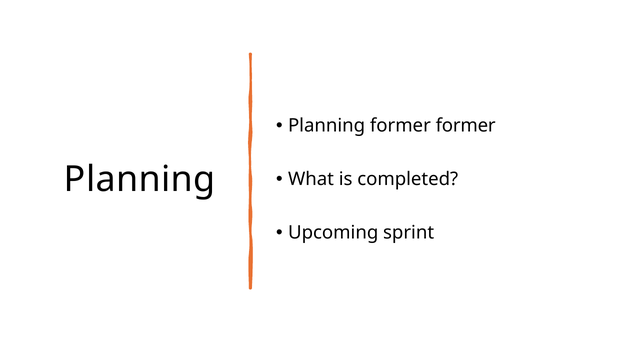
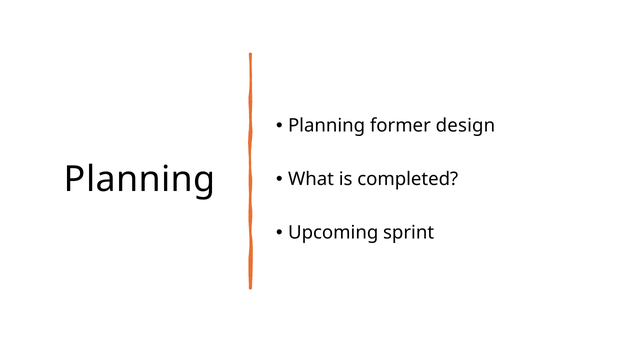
former former: former -> design (465, 126)
